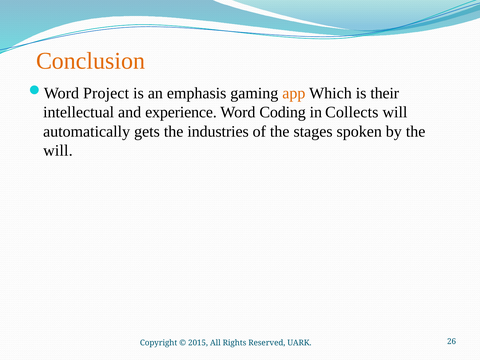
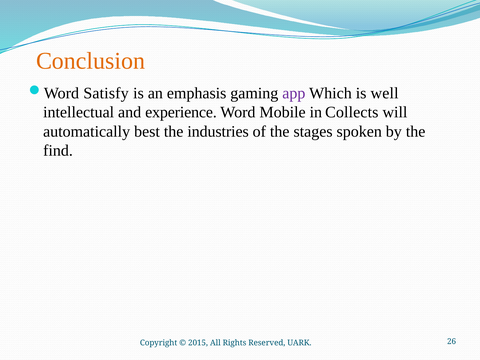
Project: Project -> Satisfy (106, 93)
app colour: orange -> purple (294, 93)
their: their -> well (385, 93)
Coding: Coding -> Mobile (283, 112)
gets: gets -> best (147, 131)
will: will -> find (58, 151)
